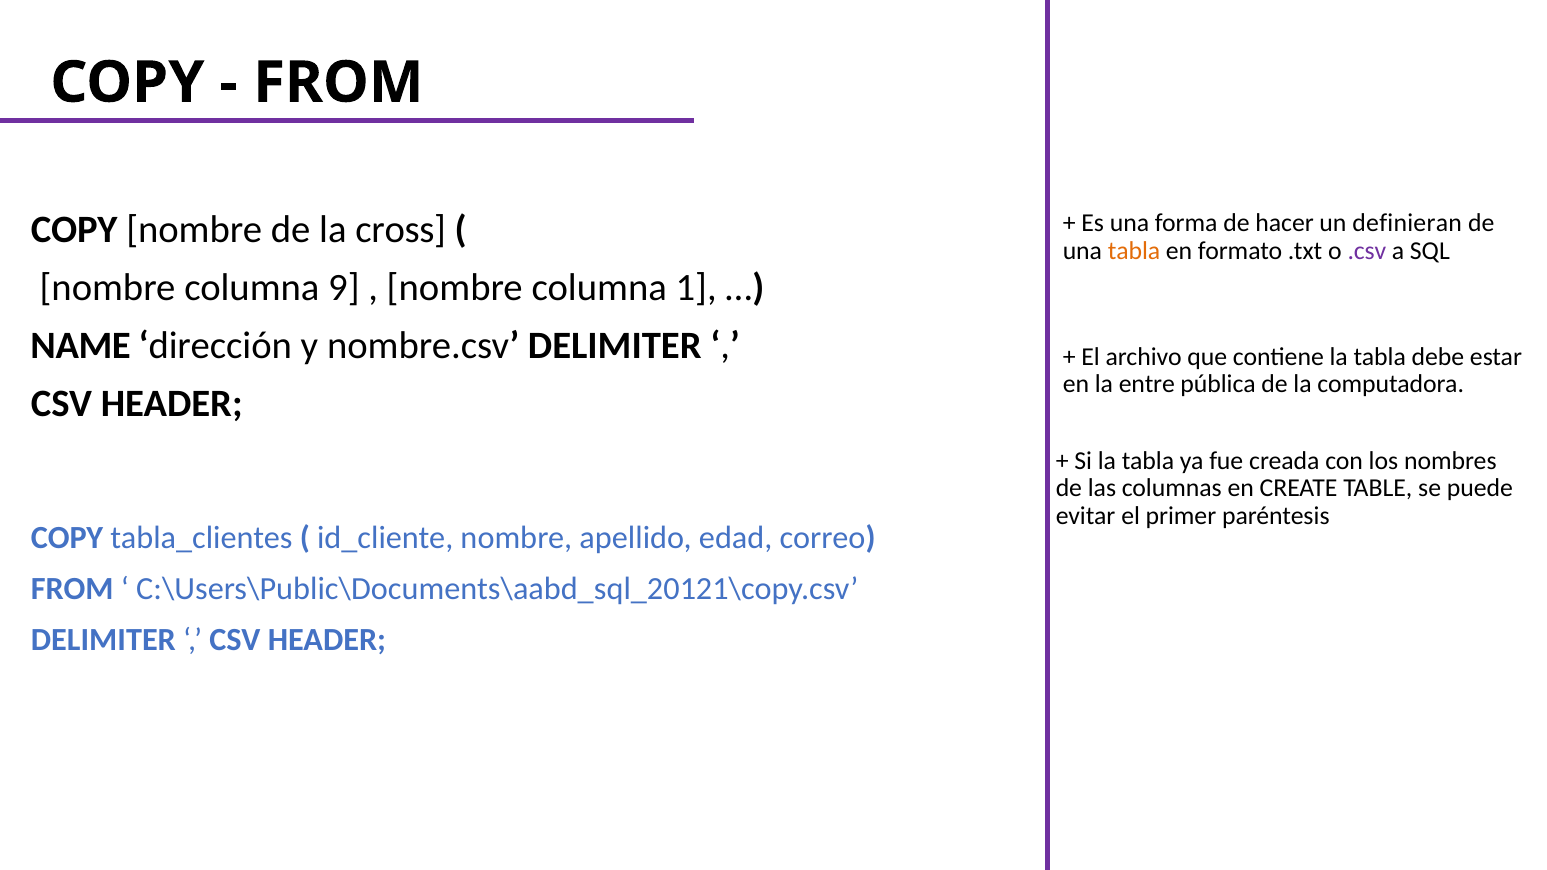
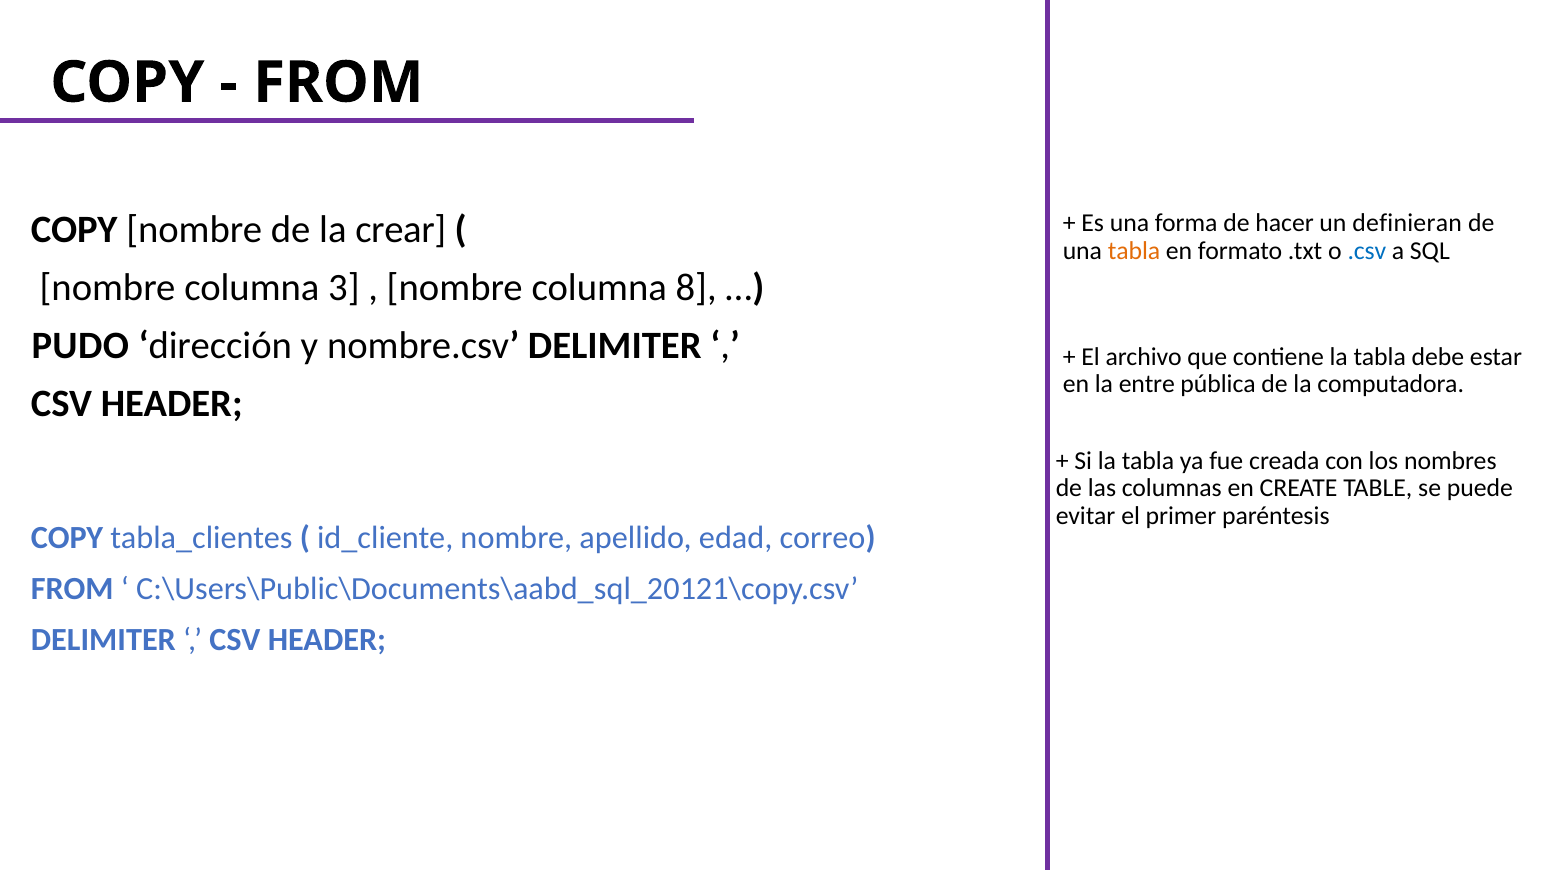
cross: cross -> crear (401, 230)
.csv colour: purple -> blue (1367, 251)
9: 9 -> 3 (344, 288)
1: 1 -> 8 (696, 288)
NAME: NAME -> PUDO (80, 346)
